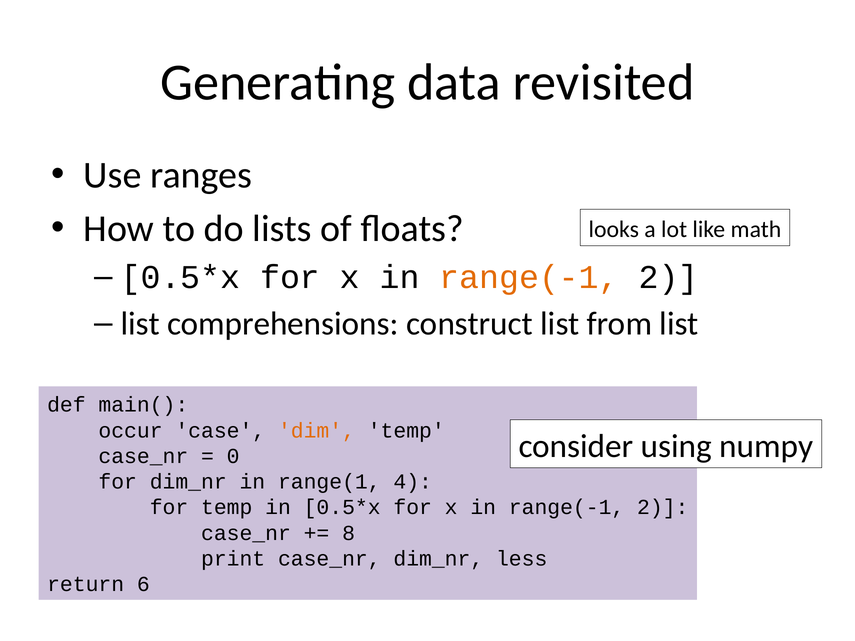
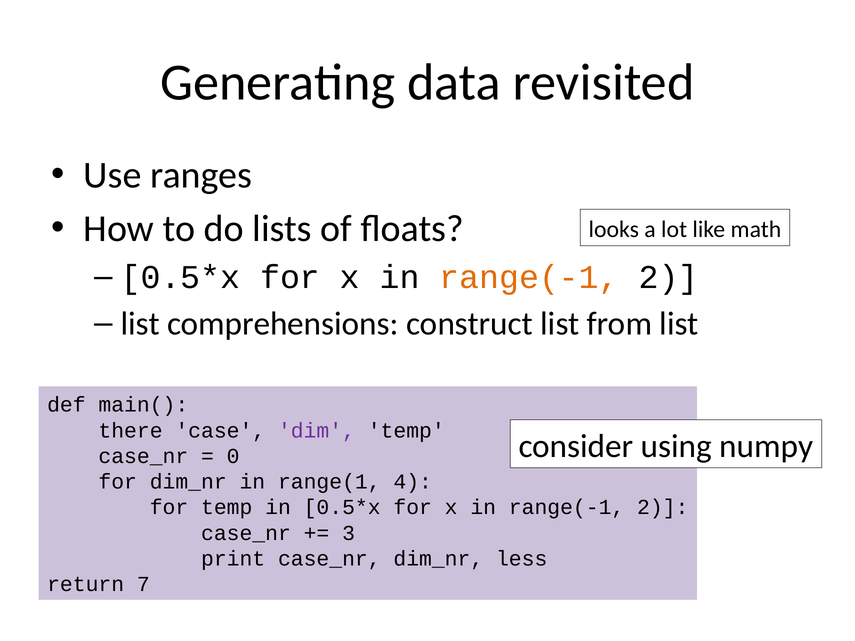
occur: occur -> there (131, 431)
dim colour: orange -> purple (316, 431)
8: 8 -> 3 (349, 533)
6: 6 -> 7 (143, 585)
